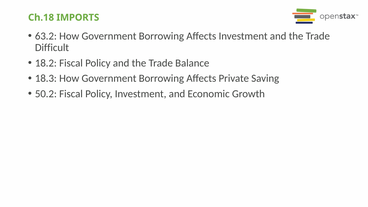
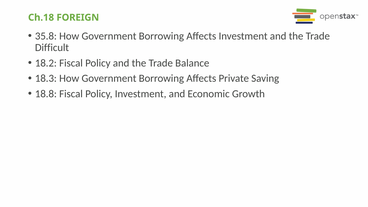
IMPORTS: IMPORTS -> FOREIGN (78, 18)
63.2: 63.2 -> 35.8 (46, 36)
50.2: 50.2 -> 18.8 (46, 94)
